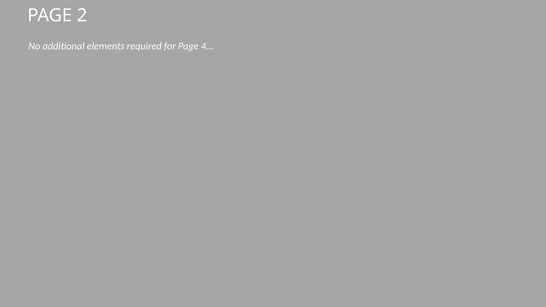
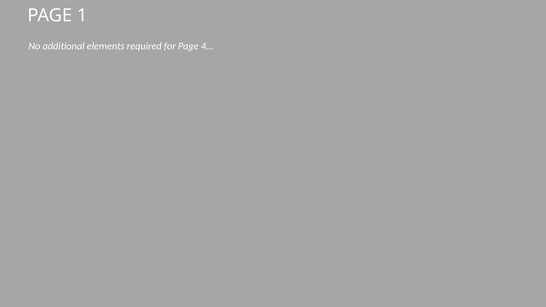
2: 2 -> 1 (82, 16)
